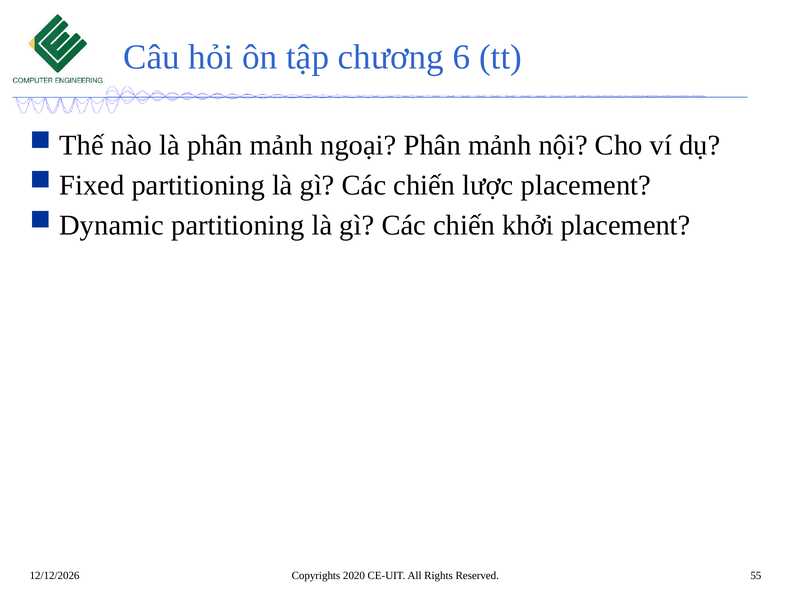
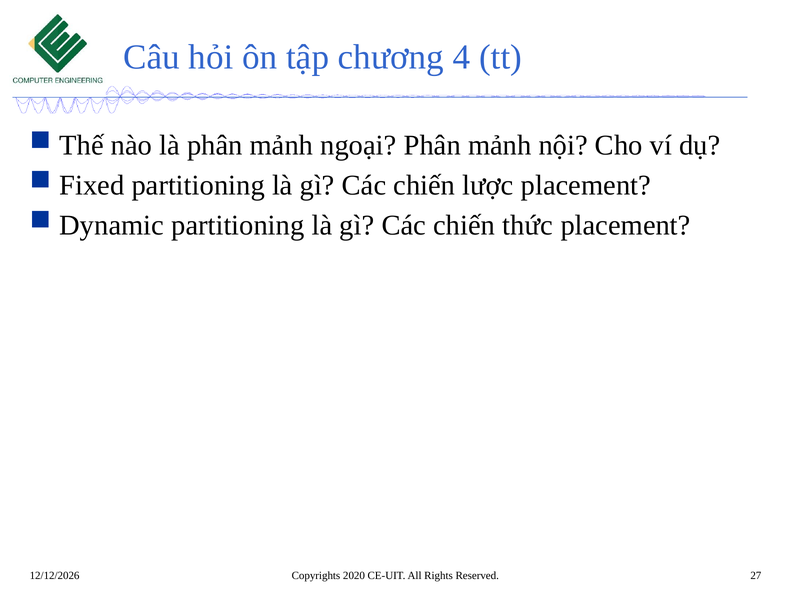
6: 6 -> 4 (462, 57)
khởi: khởi -> thức (528, 225)
55: 55 -> 27 (756, 576)
